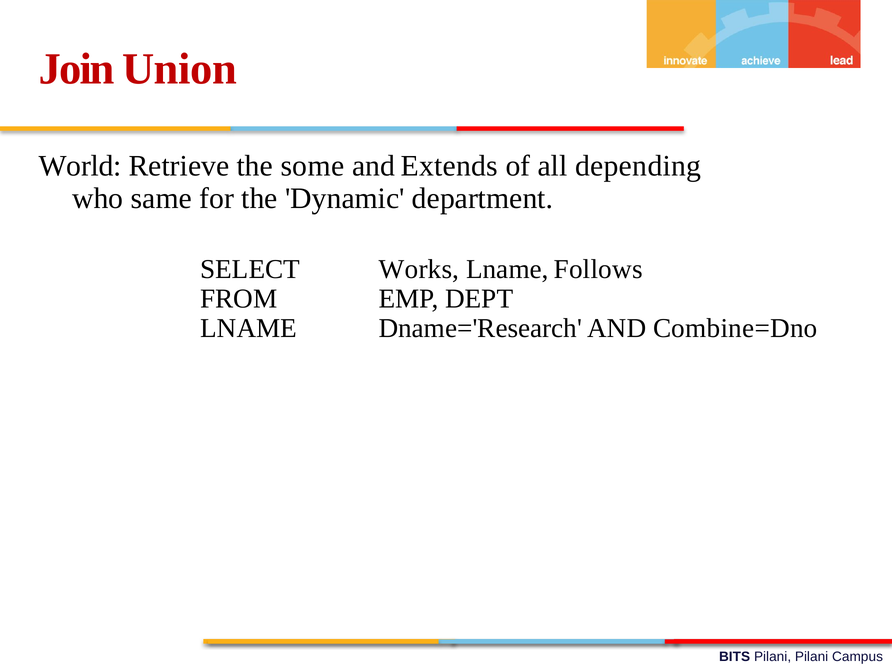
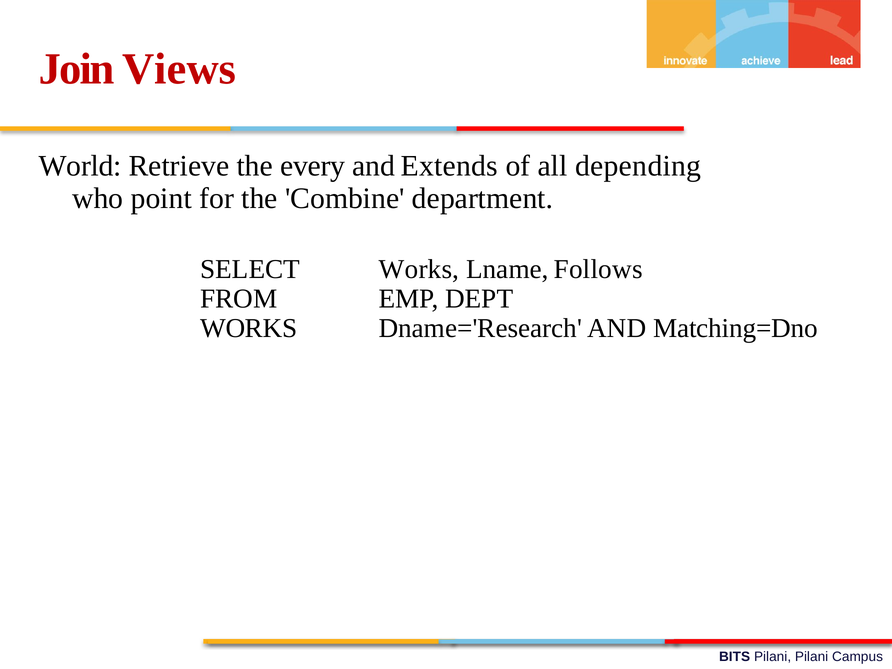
Union: Union -> Views (179, 69)
some: some -> every (313, 166)
same: same -> point (161, 198)
Dynamic: Dynamic -> Combine (345, 198)
LNAME: LNAME -> WORKS (249, 328)
Combine=Dno: Combine=Dno -> Matching=Dno (735, 328)
